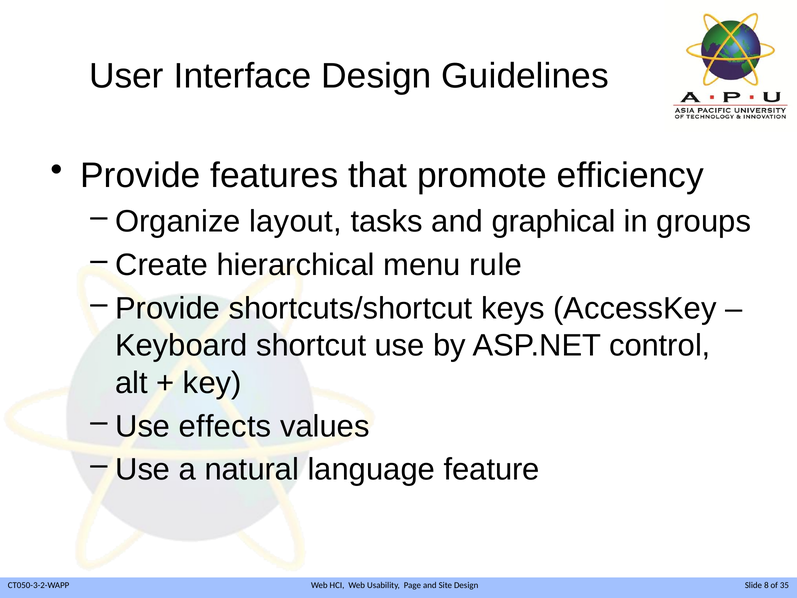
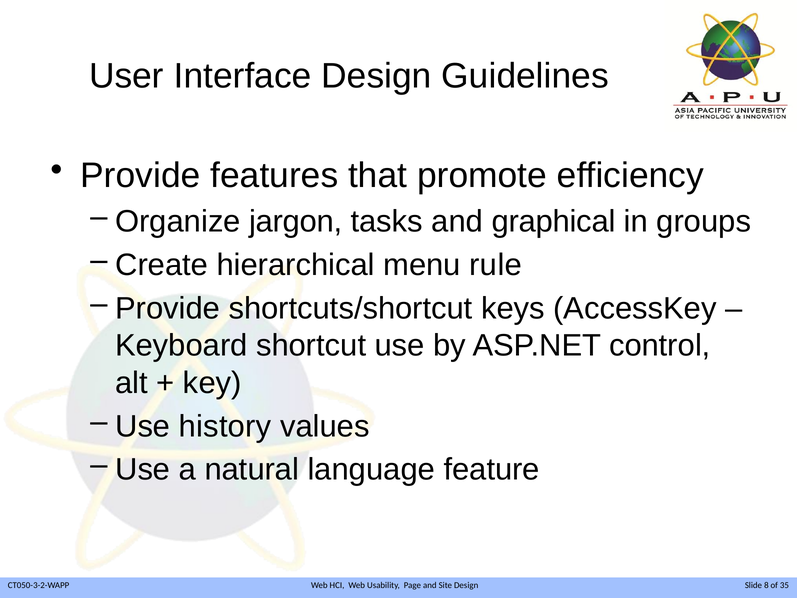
layout: layout -> jargon (296, 221)
effects: effects -> history (225, 426)
